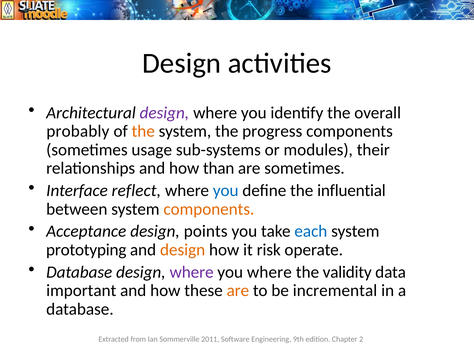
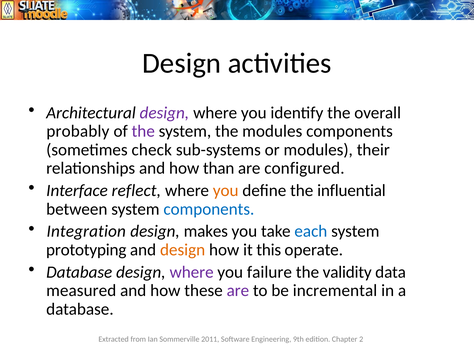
the colour: orange -> purple (143, 131)
the progress: progress -> modules (272, 131)
usage: usage -> check (152, 150)
are sometimes: sometimes -> configured (304, 168)
you colour: blue -> orange (226, 190)
components colour: orange -> blue (209, 209)
Acceptance: Acceptance -> Integration (86, 231)
points: points -> makes (206, 231)
risk: risk -> this (269, 249)
you where: where -> failure (269, 272)
important: important -> measured (81, 290)
are colour: orange -> purple (238, 290)
